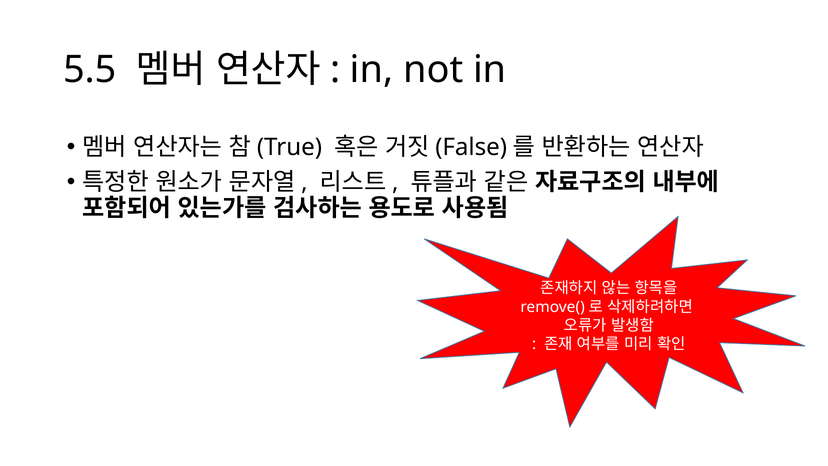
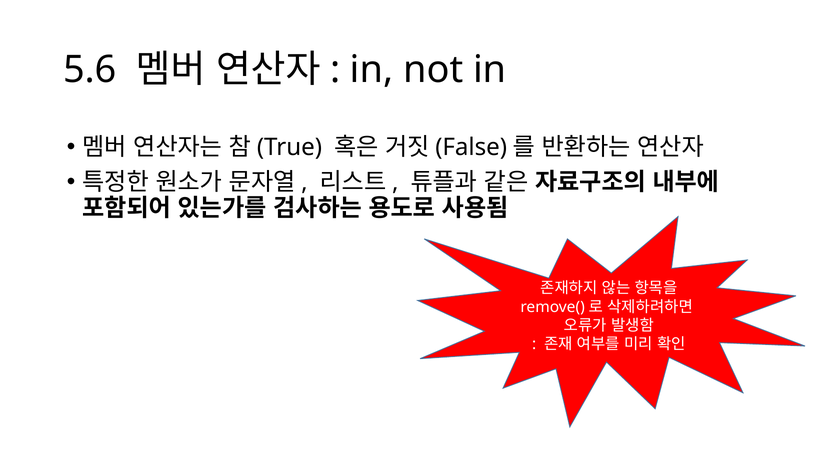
5.5: 5.5 -> 5.6 (90, 70)
